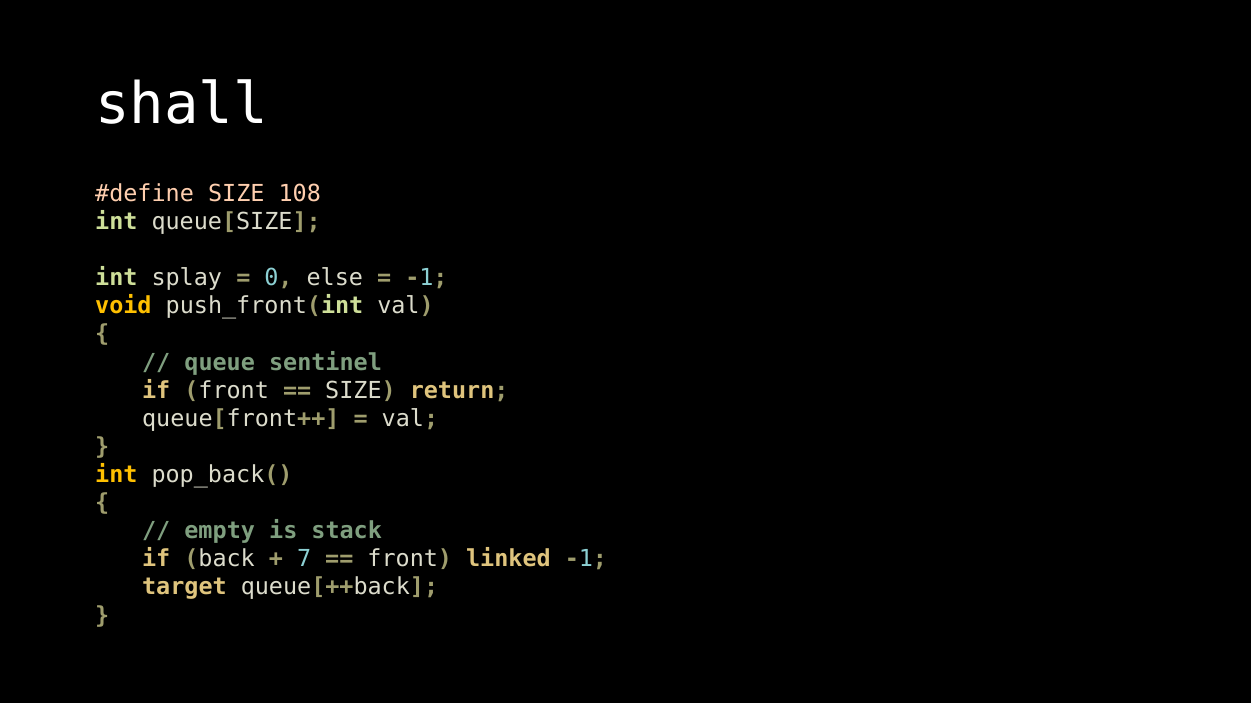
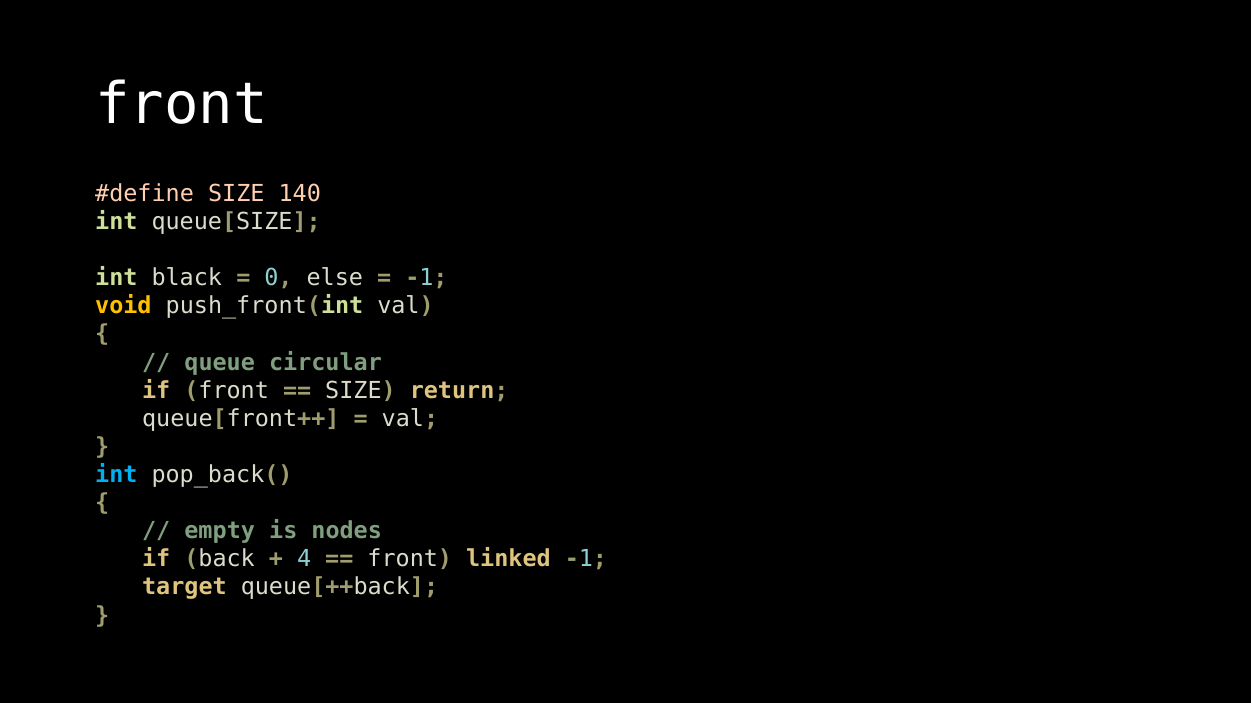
shall: shall -> front (182, 105)
108: 108 -> 140 (300, 194)
splay: splay -> black (187, 278)
sentinel: sentinel -> circular (325, 363)
int colour: yellow -> light blue (116, 475)
stack: stack -> nodes (347, 532)
7: 7 -> 4 (304, 560)
